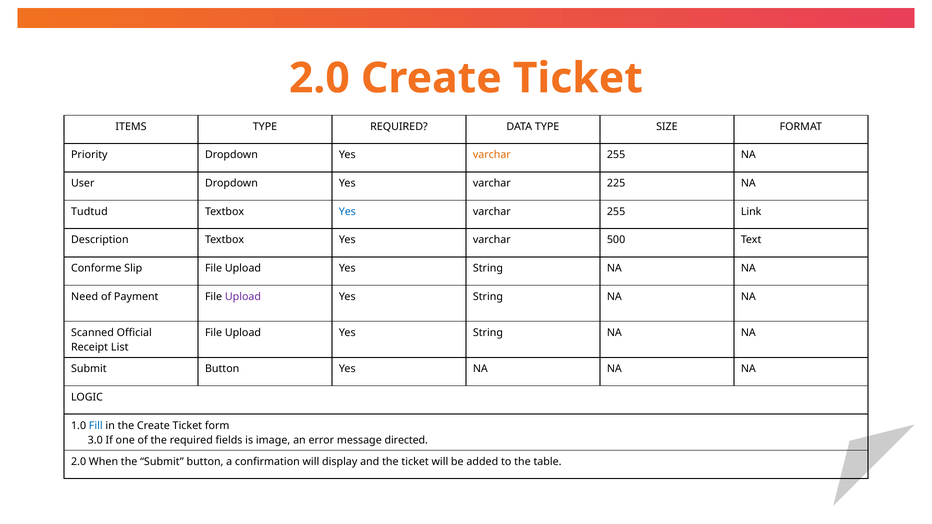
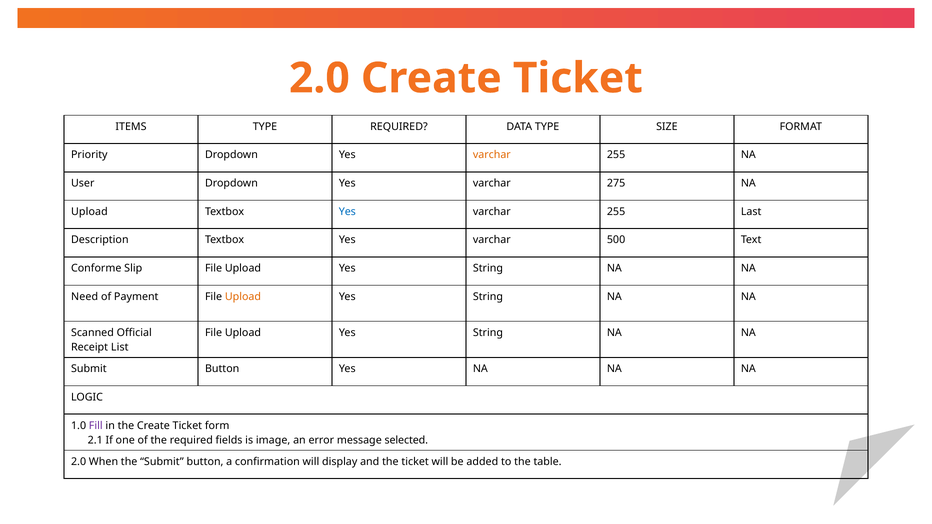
225: 225 -> 275 (616, 183)
Tudtud: Tudtud -> Upload (89, 212)
Link: Link -> Last (751, 212)
Upload colour: purple -> orange (243, 297)
Fill colour: blue -> purple (96, 426)
3.0: 3.0 -> 2.1 (95, 440)
directed: directed -> selected (406, 440)
